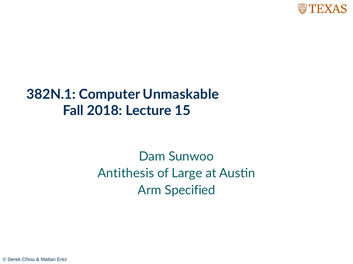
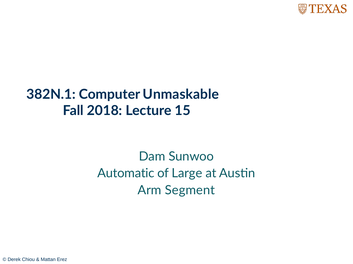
Antithesis: Antithesis -> Automatic (126, 174)
Specified: Specified -> Segment (190, 191)
